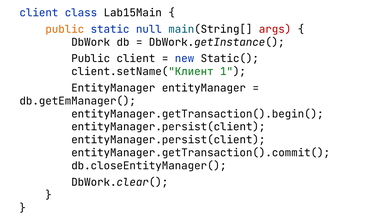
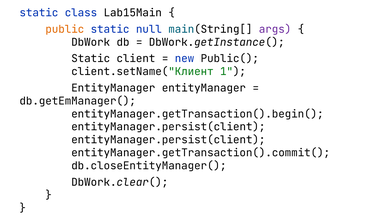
client: client -> static (39, 13)
args colour: red -> purple (275, 29)
Public: Public -> Static (91, 59)
Static(: Static( -> Public( (230, 59)
